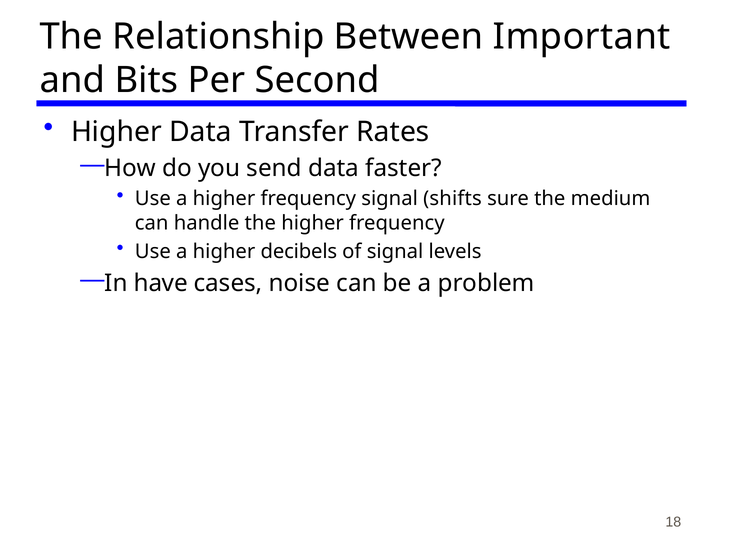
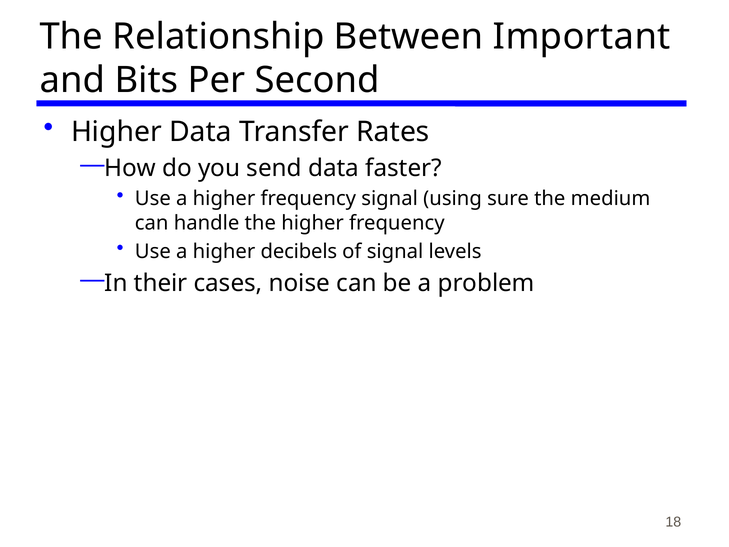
shifts: shifts -> using (453, 199)
have: have -> their (161, 283)
